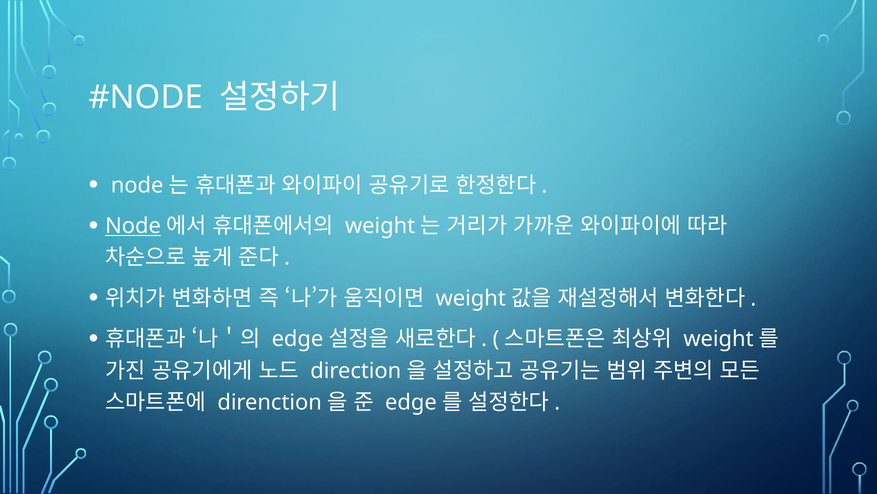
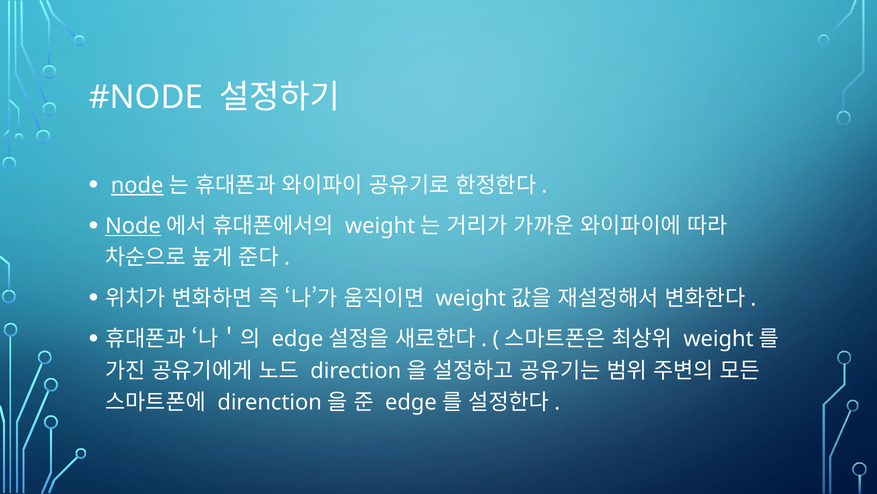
node underline: none -> present (137, 185)
